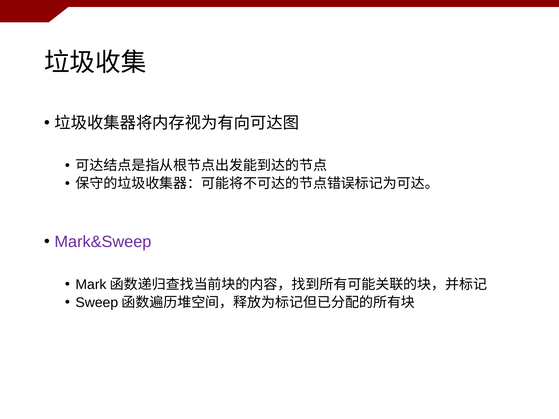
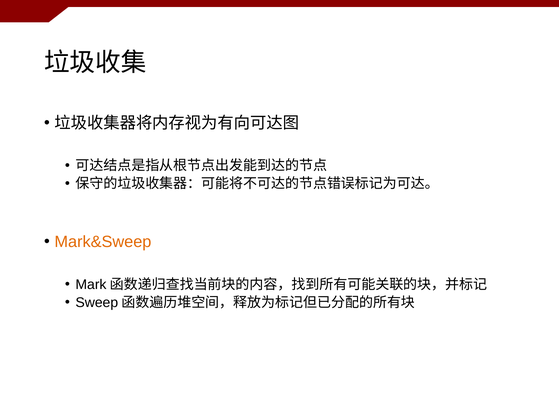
Mark&Sweep colour: purple -> orange (103, 242)
